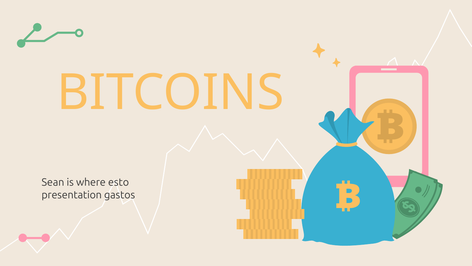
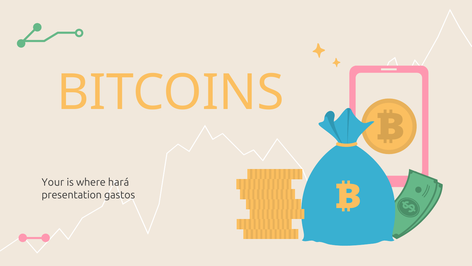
Sean: Sean -> Your (53, 182)
esto: esto -> hará (119, 182)
